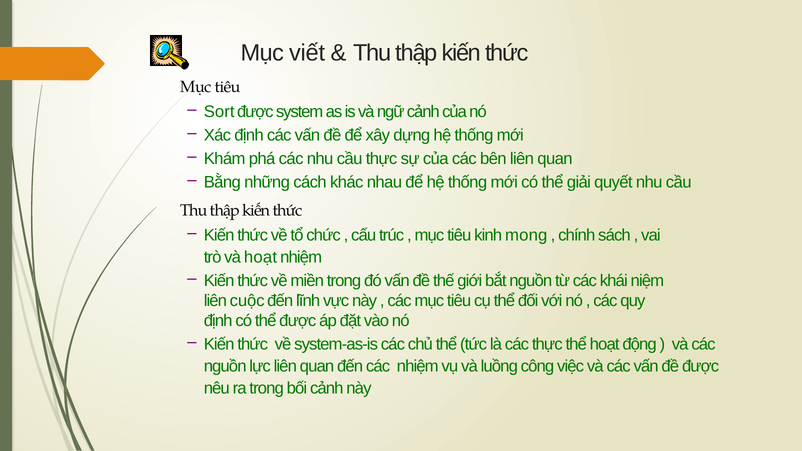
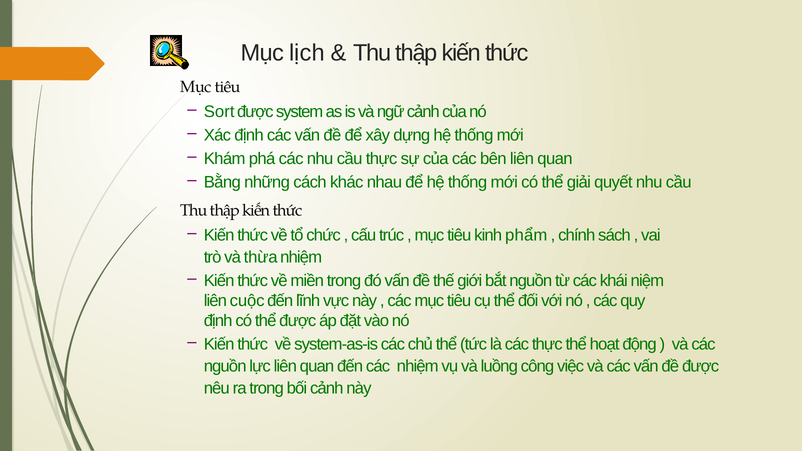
viết: viết -> lịch (307, 53)
mong: mong -> phẩm (526, 235)
và hoạt: hoạt -> thừa (261, 257)
